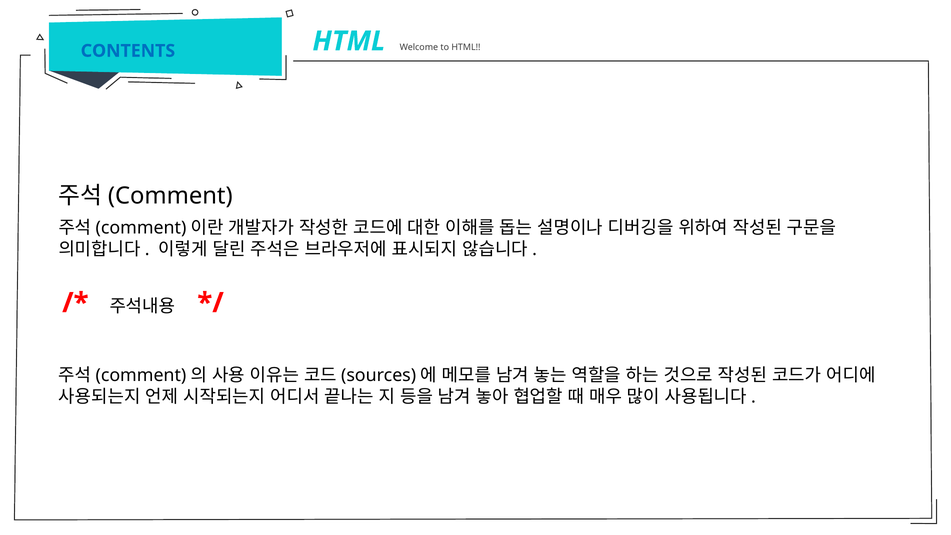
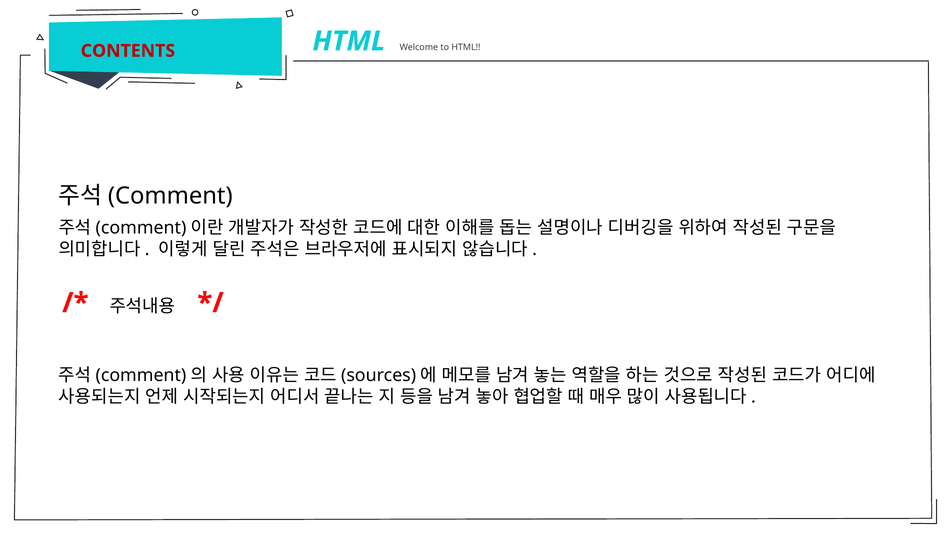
CONTENTS colour: blue -> red (128, 51)
